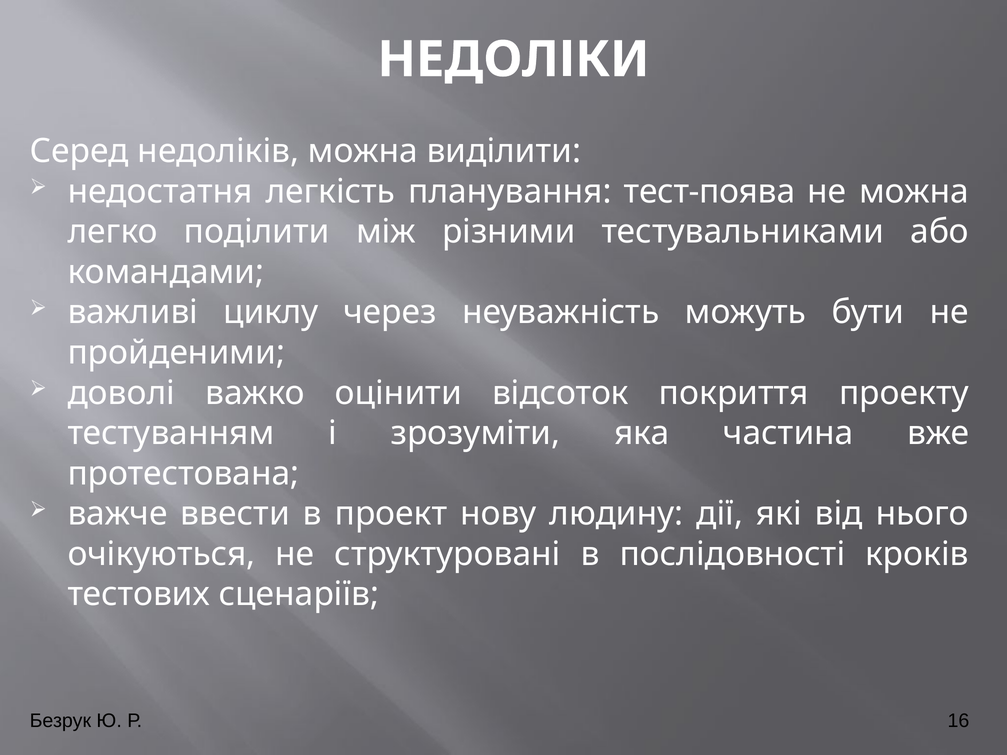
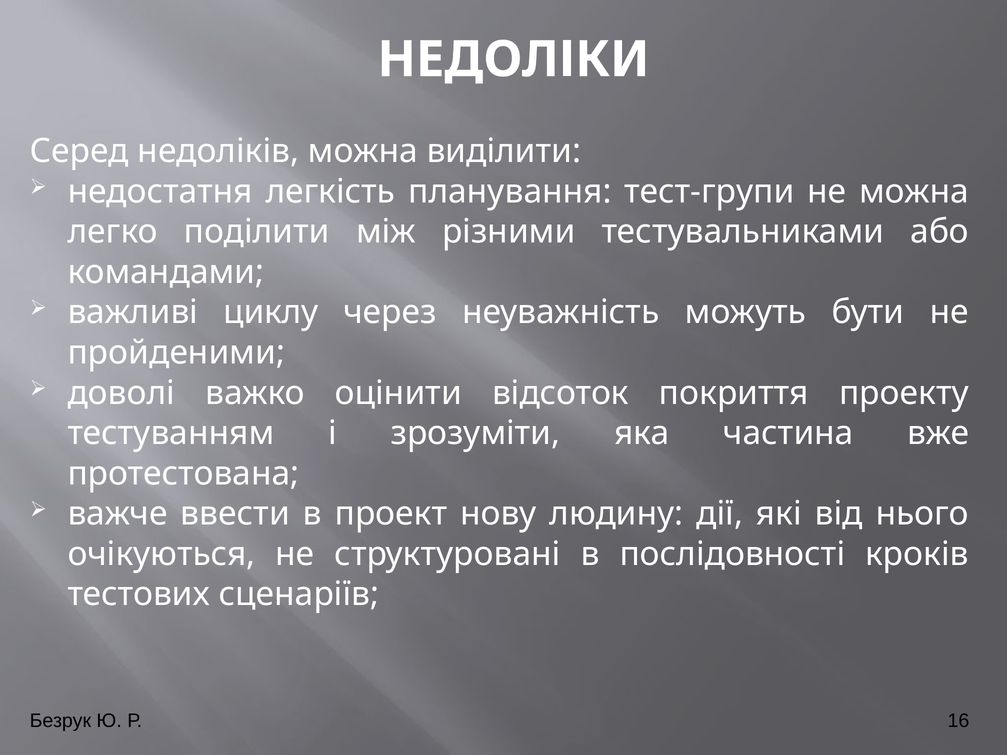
тест-поява: тест-поява -> тест-групи (709, 192)
